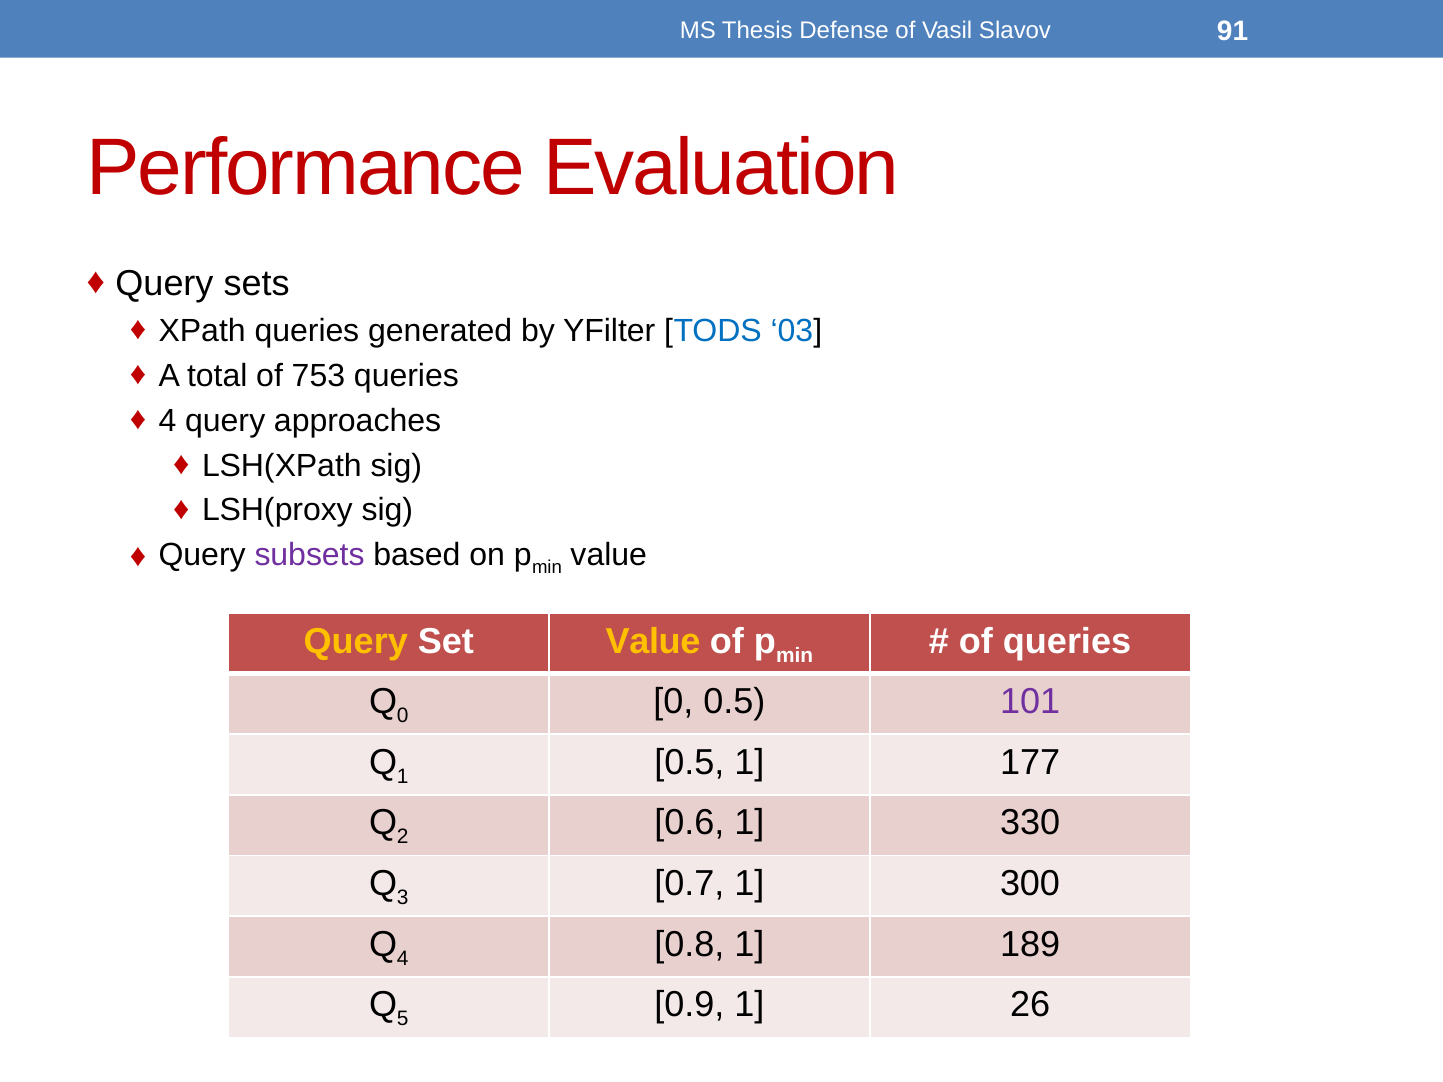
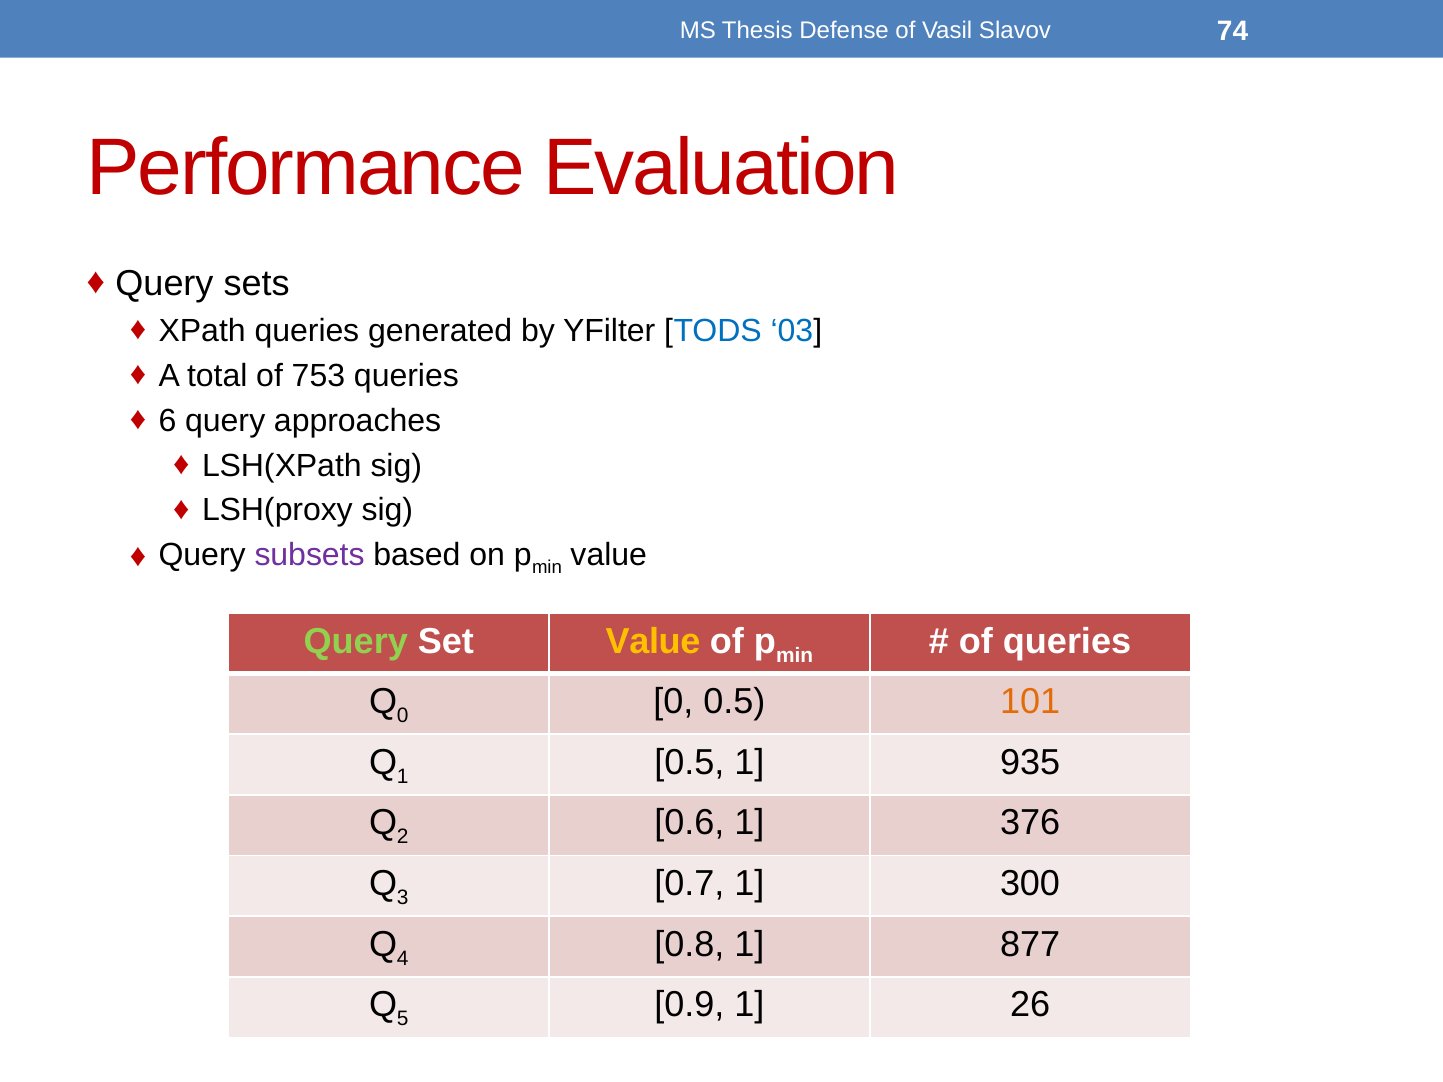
91: 91 -> 74 (1233, 31)
4: 4 -> 6 (168, 421)
Query colour: yellow -> light green (356, 641)
101 colour: purple -> orange (1030, 702)
177: 177 -> 935 (1030, 763)
330: 330 -> 376 (1030, 823)
189: 189 -> 877 (1030, 944)
